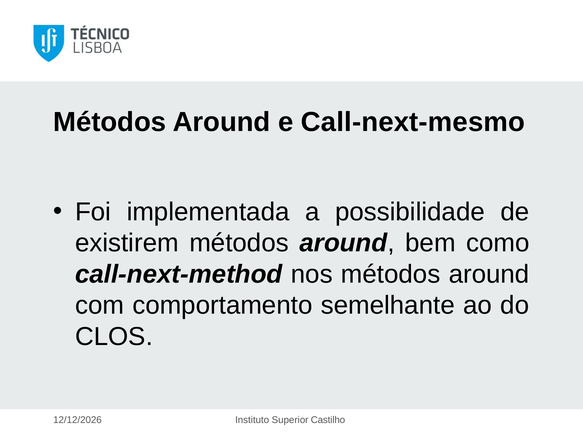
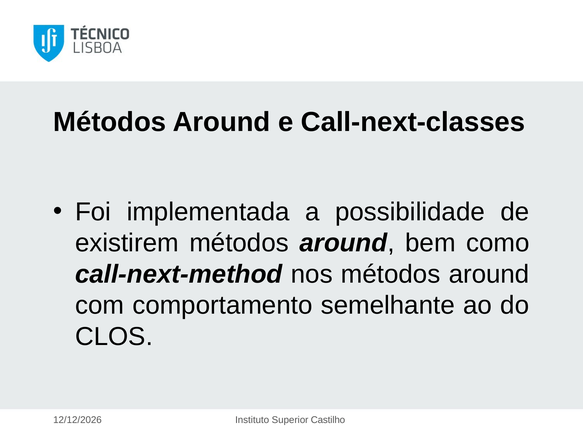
Call-next-mesmo: Call-next-mesmo -> Call-next-classes (413, 122)
